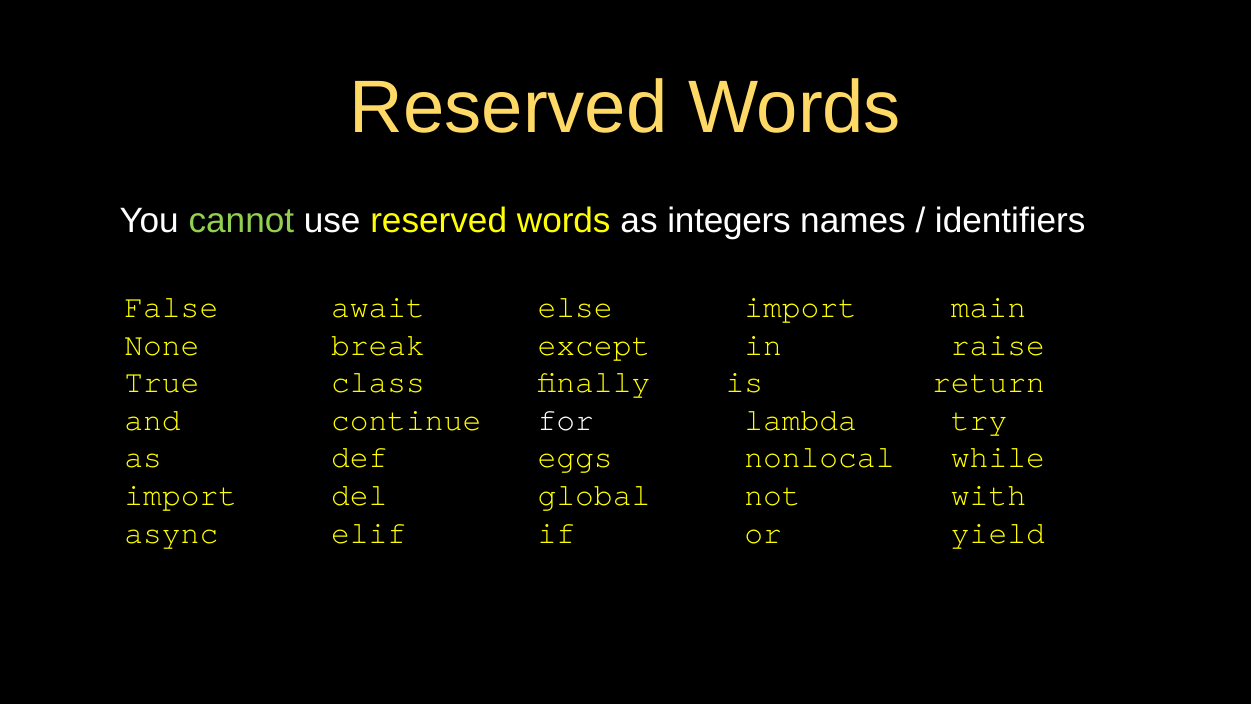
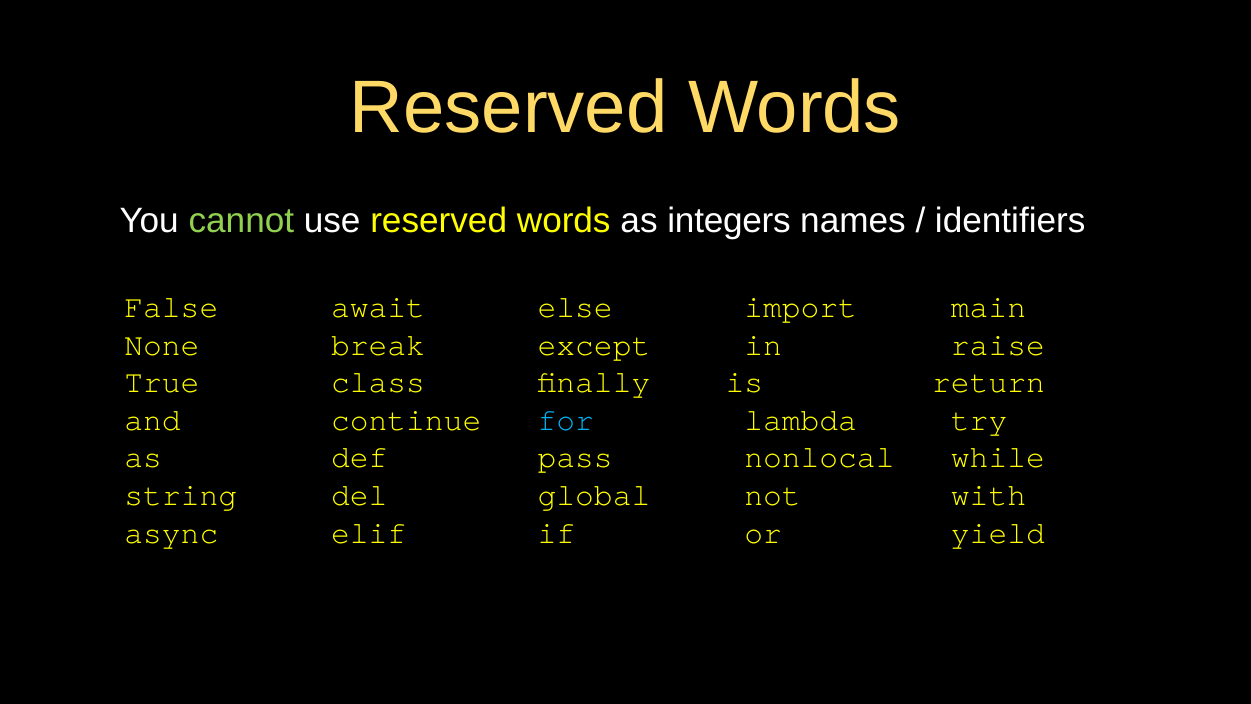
for colour: white -> light blue (566, 420)
eggs: eggs -> pass (575, 457)
import: import -> string (181, 495)
